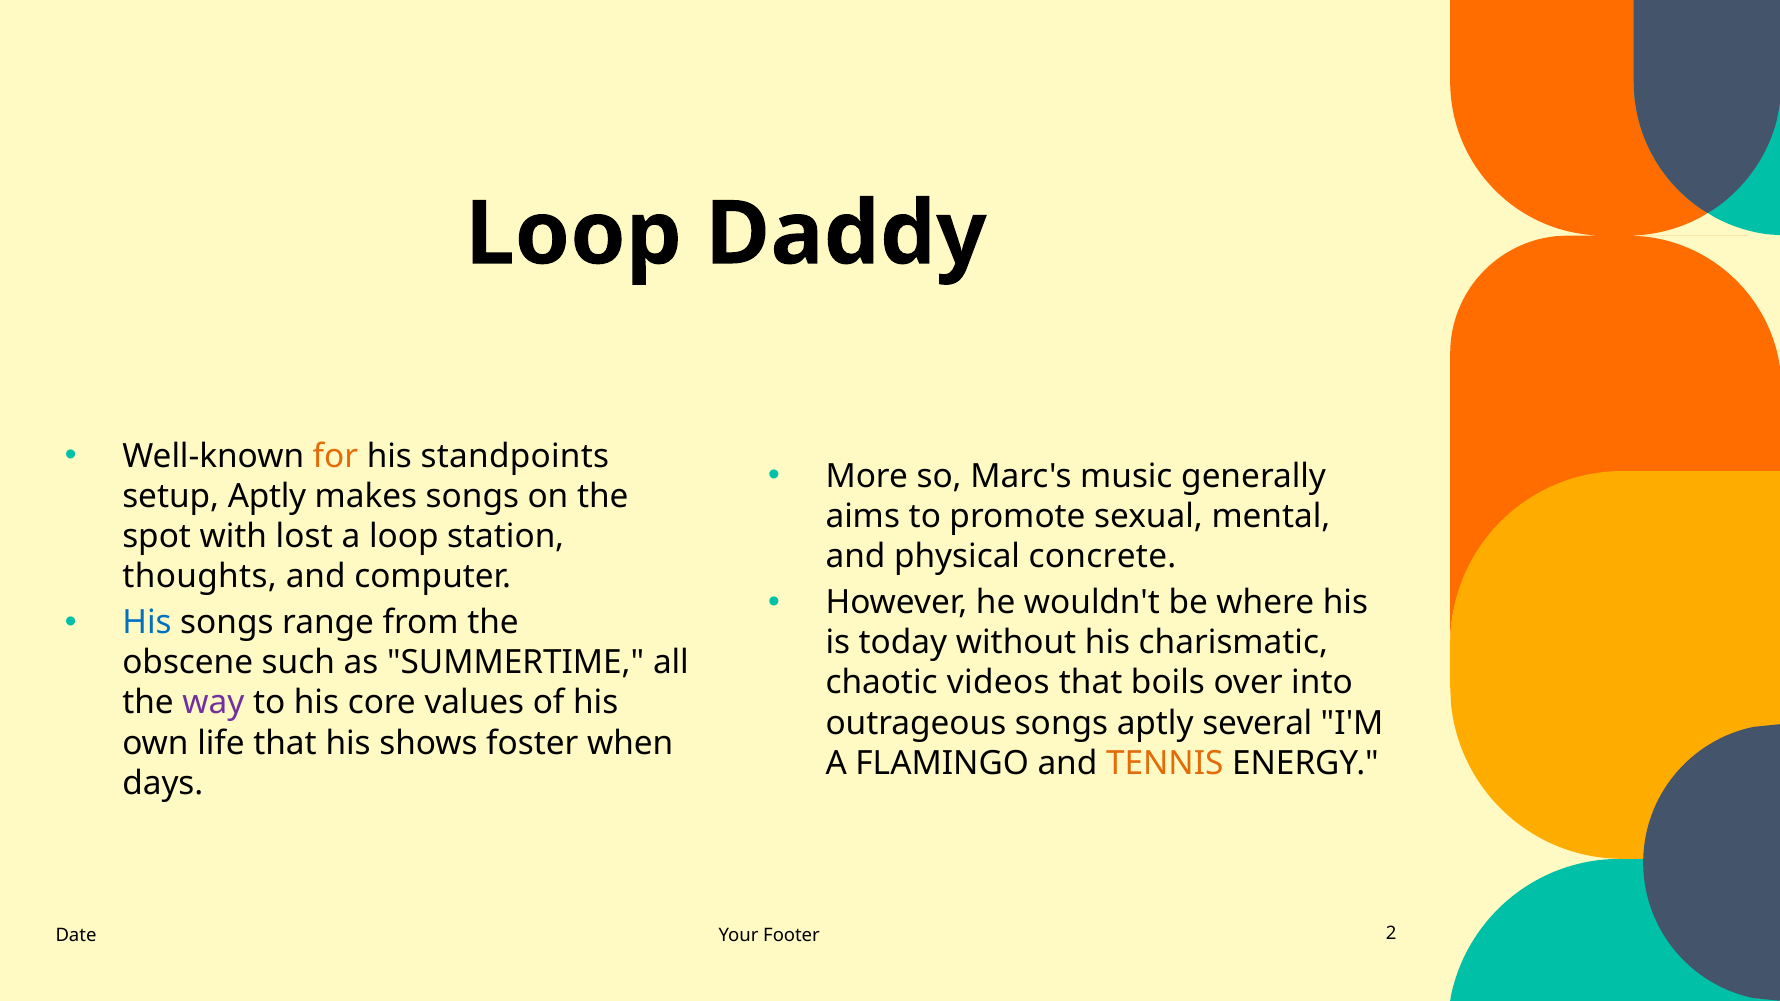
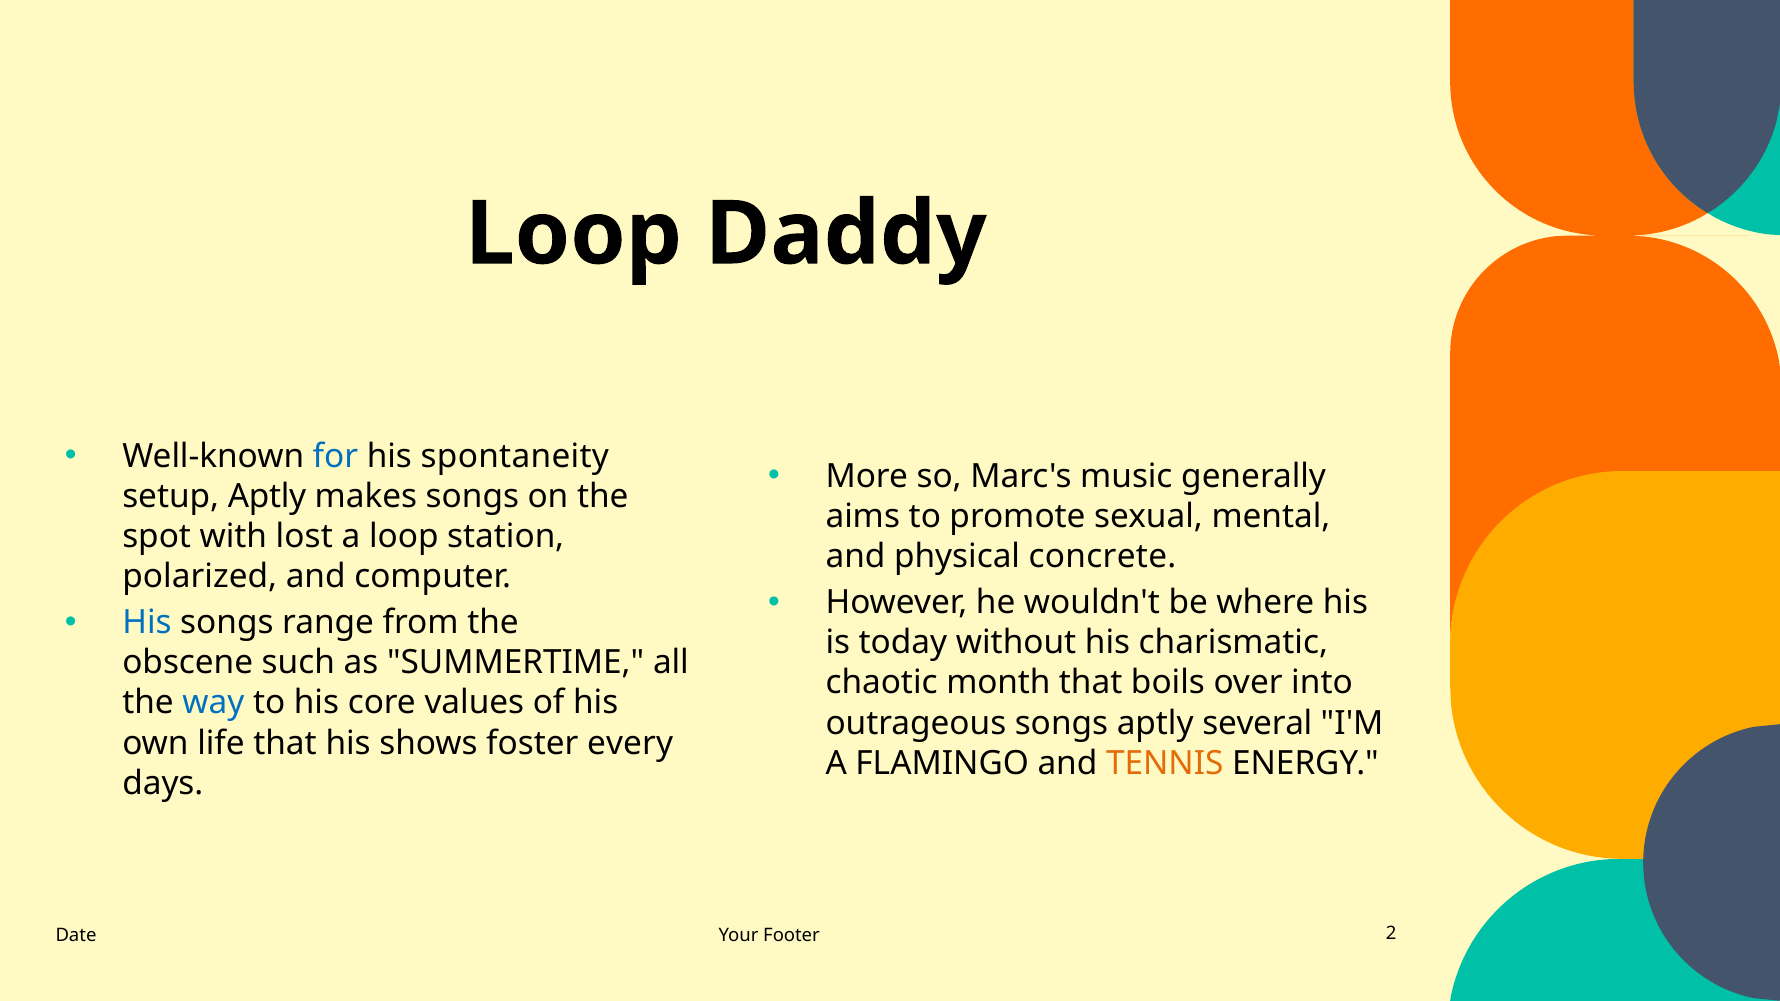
for colour: orange -> blue (335, 456)
standpoints: standpoints -> spontaneity (515, 456)
thoughts: thoughts -> polarized (200, 576)
videos: videos -> month (998, 683)
way colour: purple -> blue (213, 703)
when: when -> every (630, 743)
